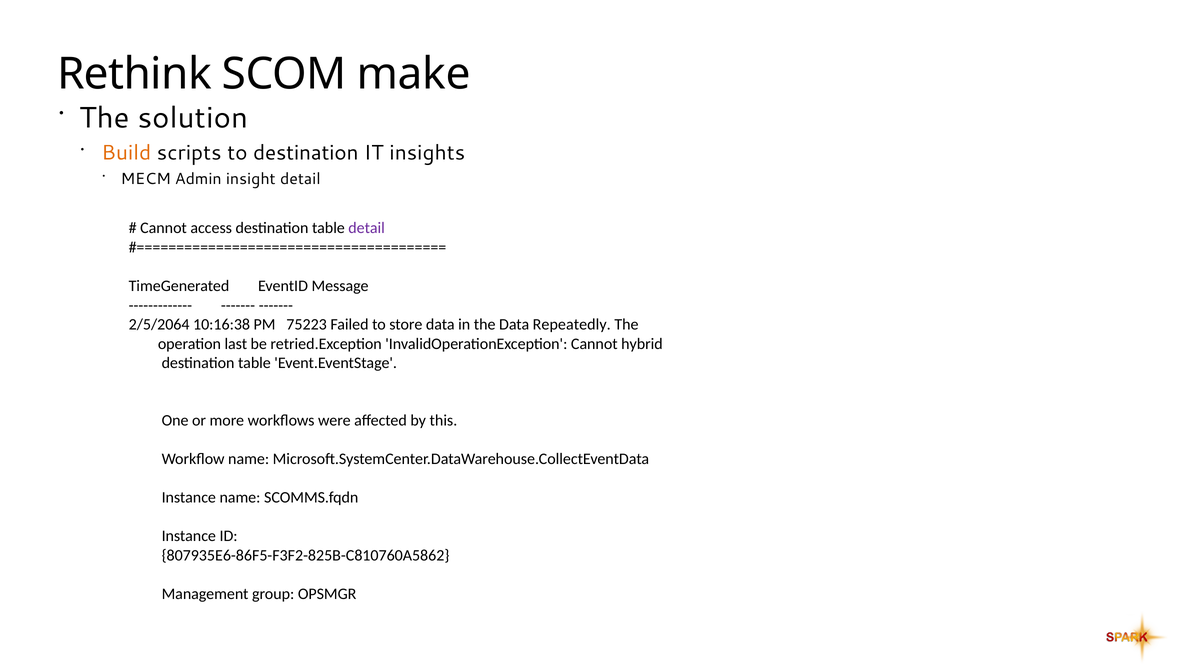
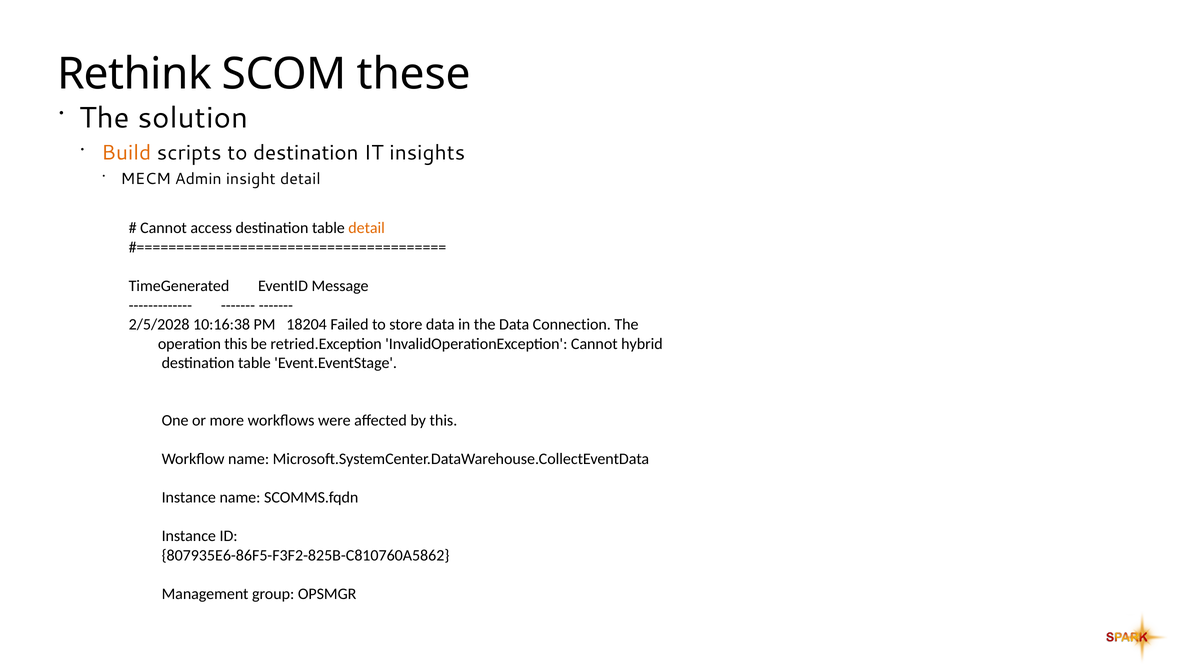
make: make -> these (414, 74)
detail colour: purple -> orange (367, 228)
2/5/2064: 2/5/2064 -> 2/5/2028 (159, 324)
75223: 75223 -> 18204 (307, 324)
Repeatedly: Repeatedly -> Connection (572, 324)
operation last: last -> this (236, 344)
